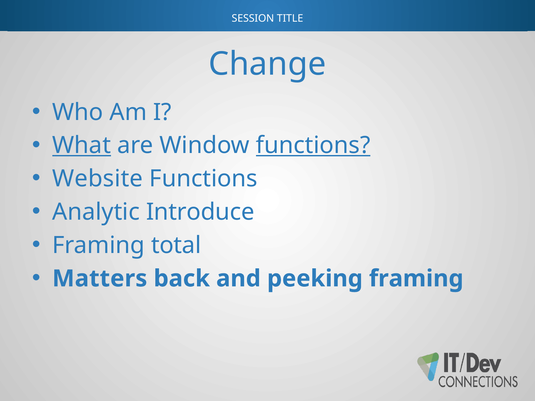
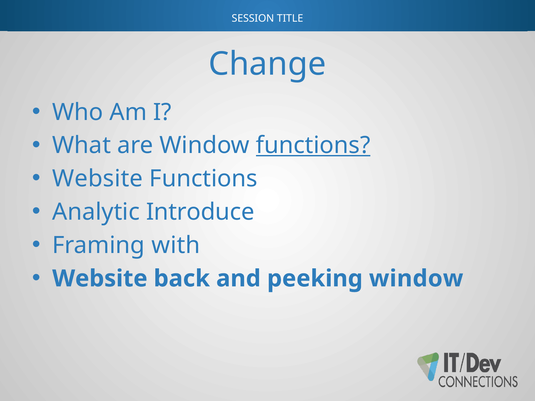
What underline: present -> none (82, 146)
total: total -> with (176, 245)
Matters: Matters -> Website (100, 279)
peeking framing: framing -> window (416, 279)
